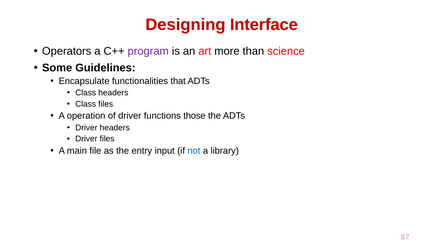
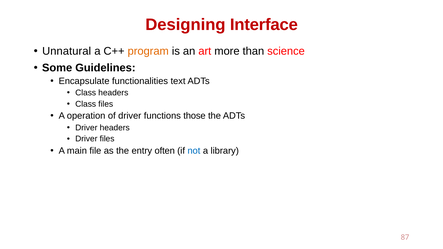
Operators: Operators -> Unnatural (67, 51)
program colour: purple -> orange (148, 51)
that: that -> text (178, 81)
input: input -> often (165, 151)
